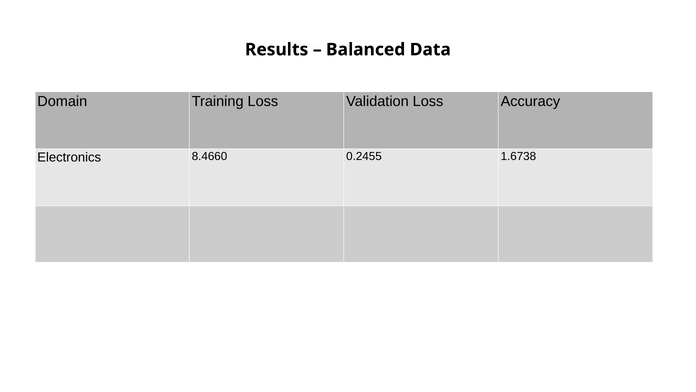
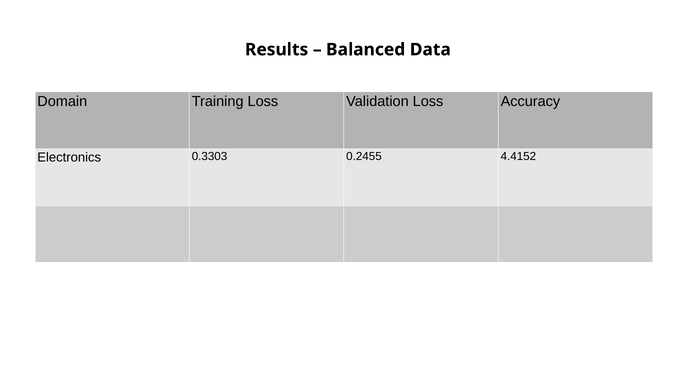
8.4660: 8.4660 -> 0.3303 (210, 156)
1.6738: 1.6738 -> 4.4152 (518, 156)
